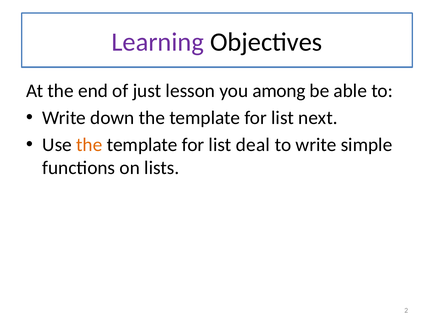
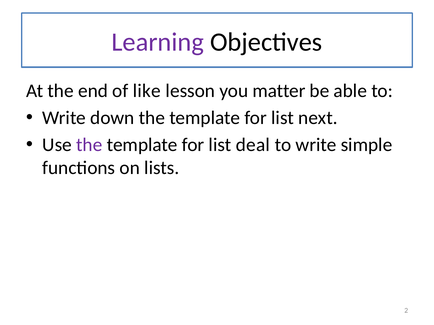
just: just -> like (147, 91)
among: among -> matter (279, 91)
the colour: orange -> purple (89, 145)
